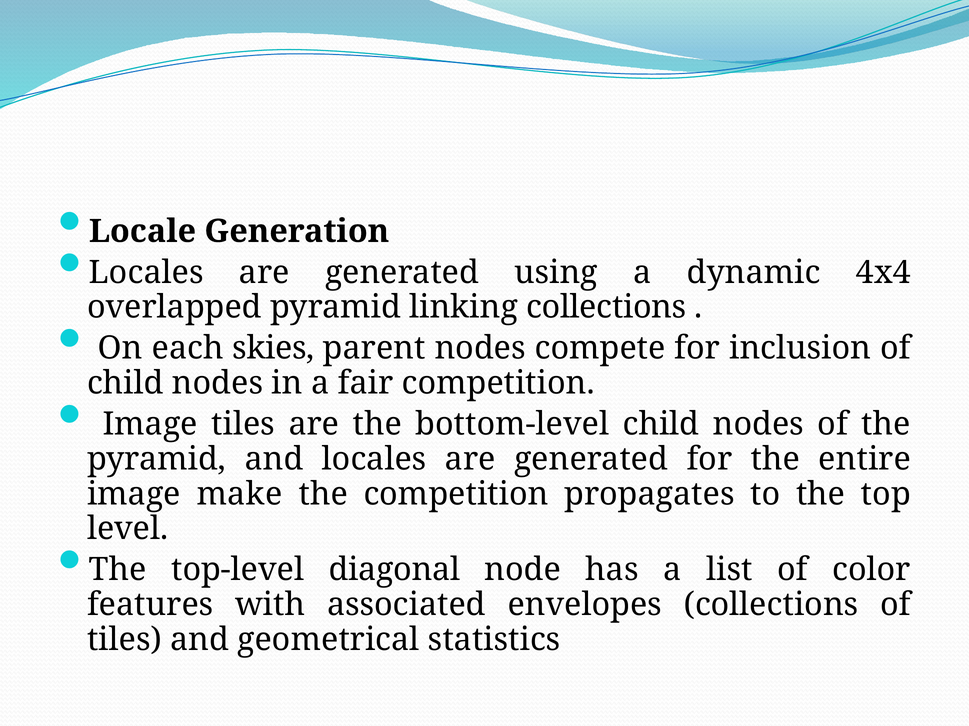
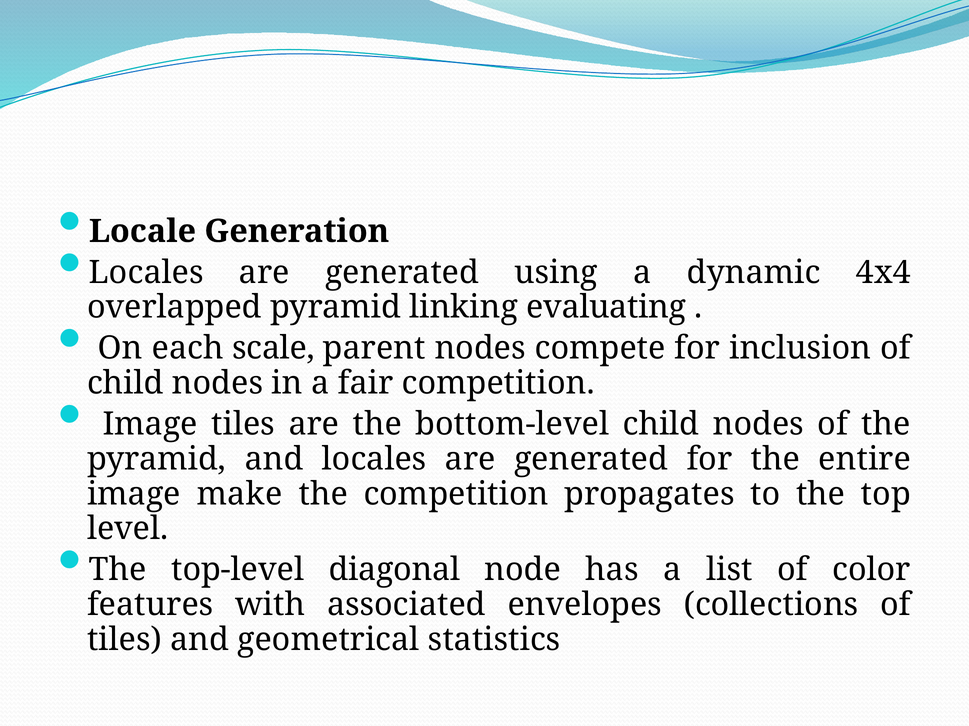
linking collections: collections -> evaluating (606, 308)
skies: skies -> scale (273, 349)
